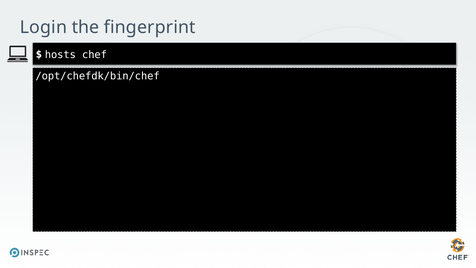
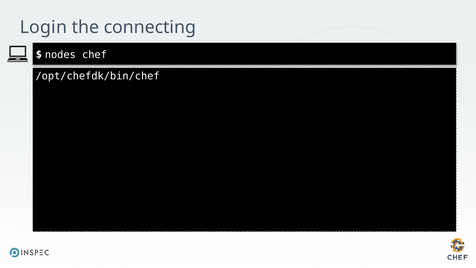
fingerprint: fingerprint -> connecting (150, 27)
hosts: hosts -> nodes (60, 55)
